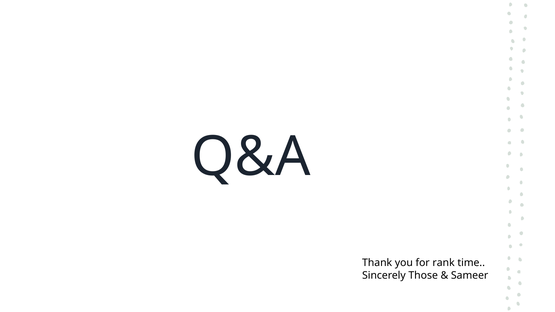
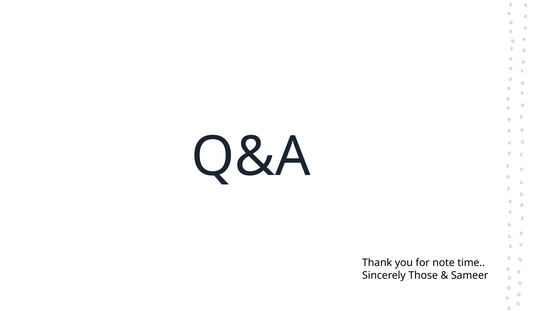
rank: rank -> note (444, 263)
